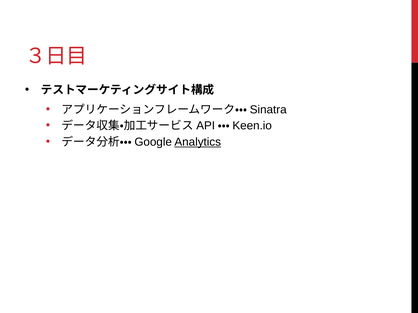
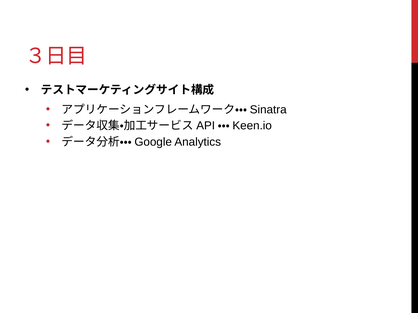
Analytics underline: present -> none (198, 142)
